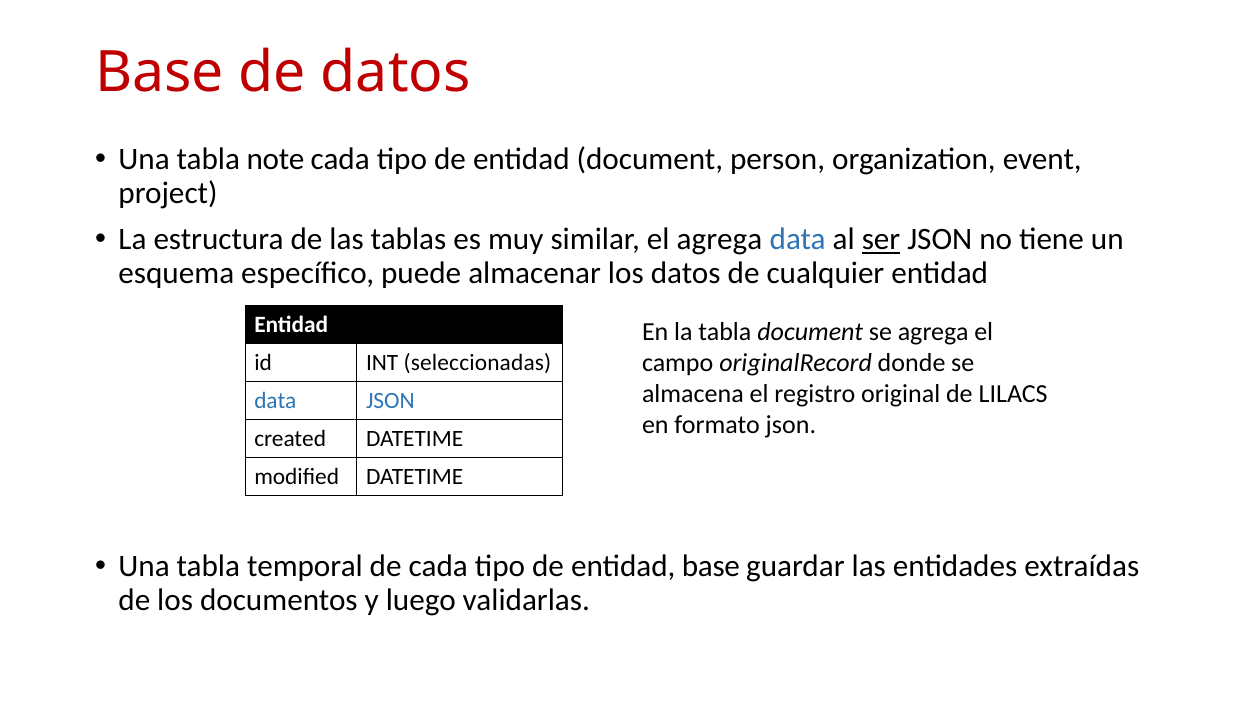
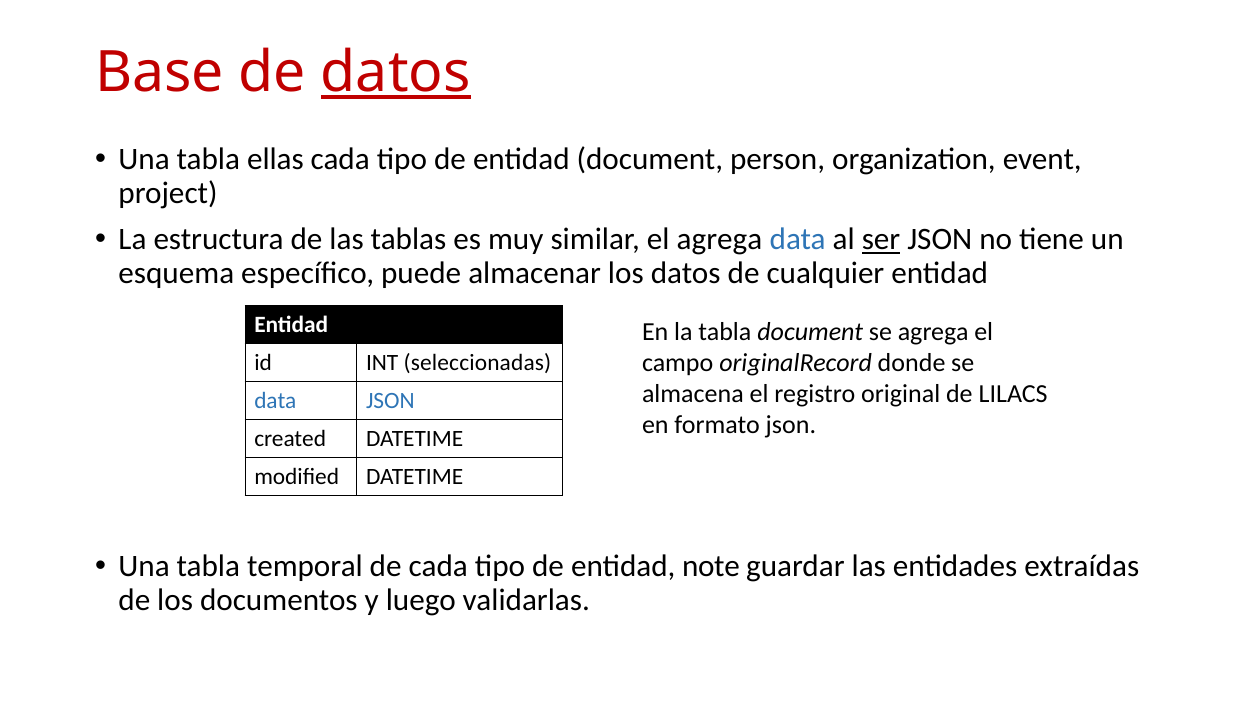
datos underline: none -> present (396, 73)
note: note -> ellas (275, 159)
entidad base: base -> note (711, 567)
